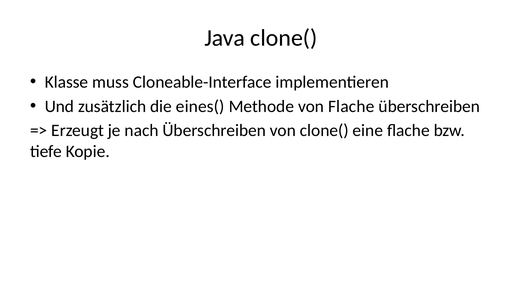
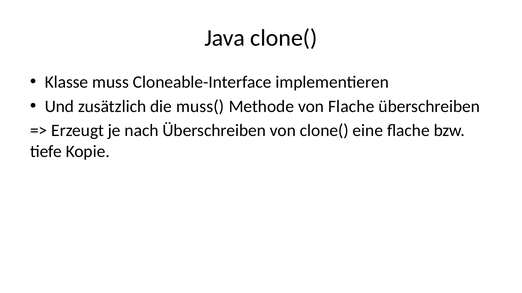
eines(: eines( -> muss( (200, 106)
